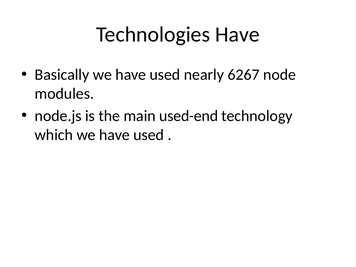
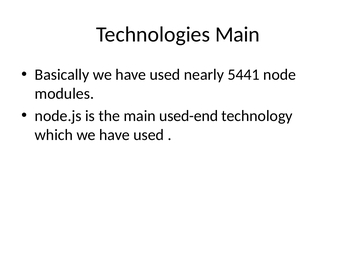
Technologies Have: Have -> Main (237, 34)
6267: 6267 -> 5441 (244, 75)
